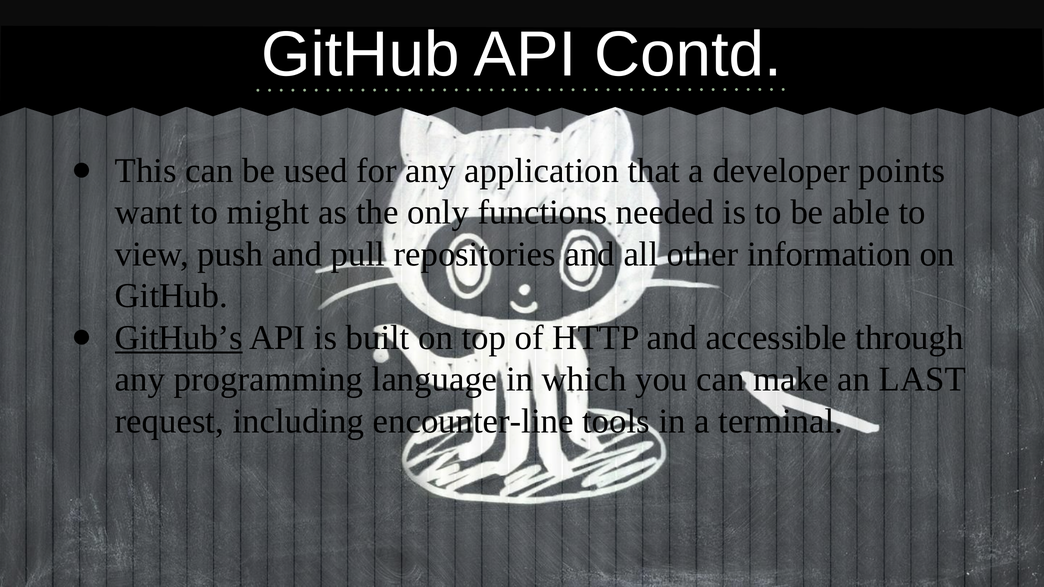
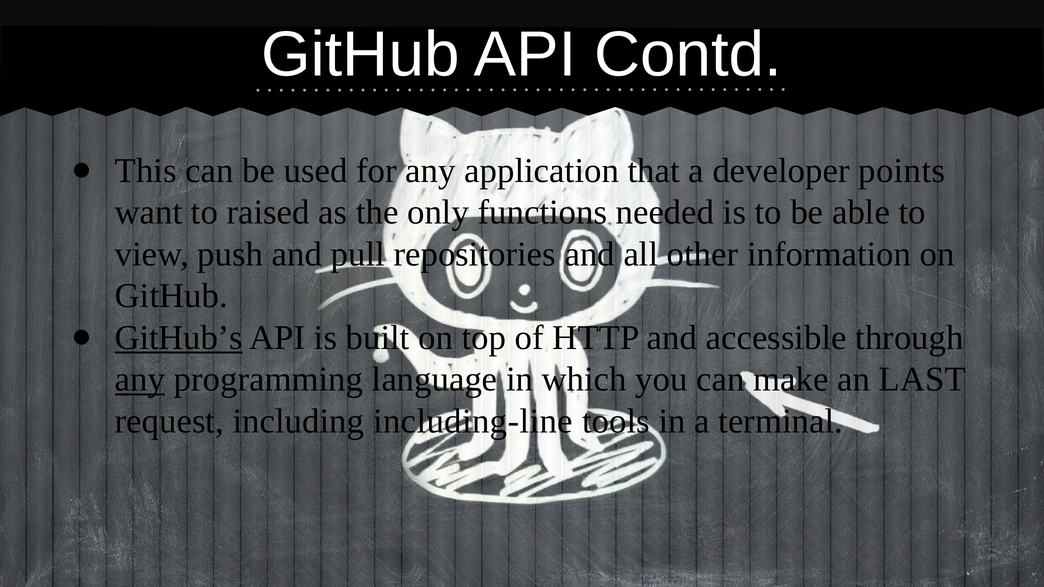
might: might -> raised (268, 213)
any underline: none -> present (140, 380)
encounter-line: encounter-line -> including-line (473, 421)
